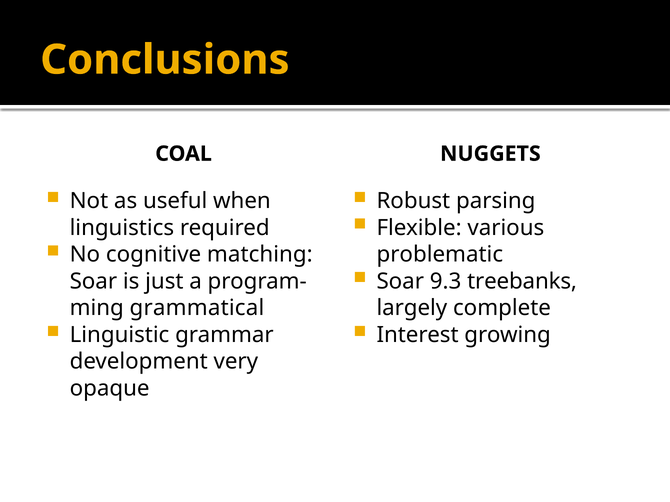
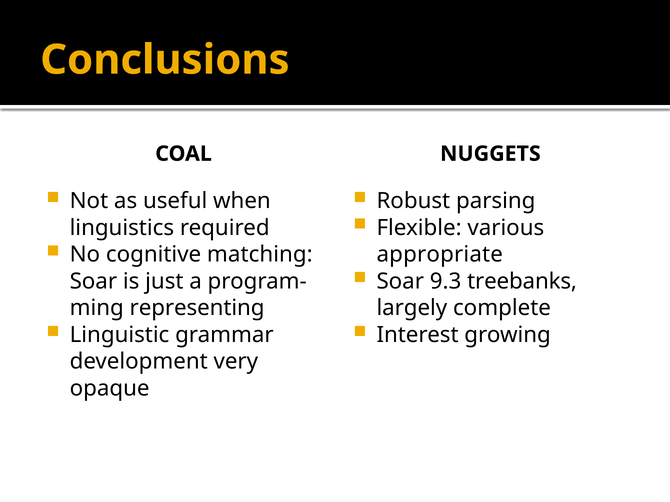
problematic: problematic -> appropriate (440, 255)
grammatical: grammatical -> representing (197, 308)
